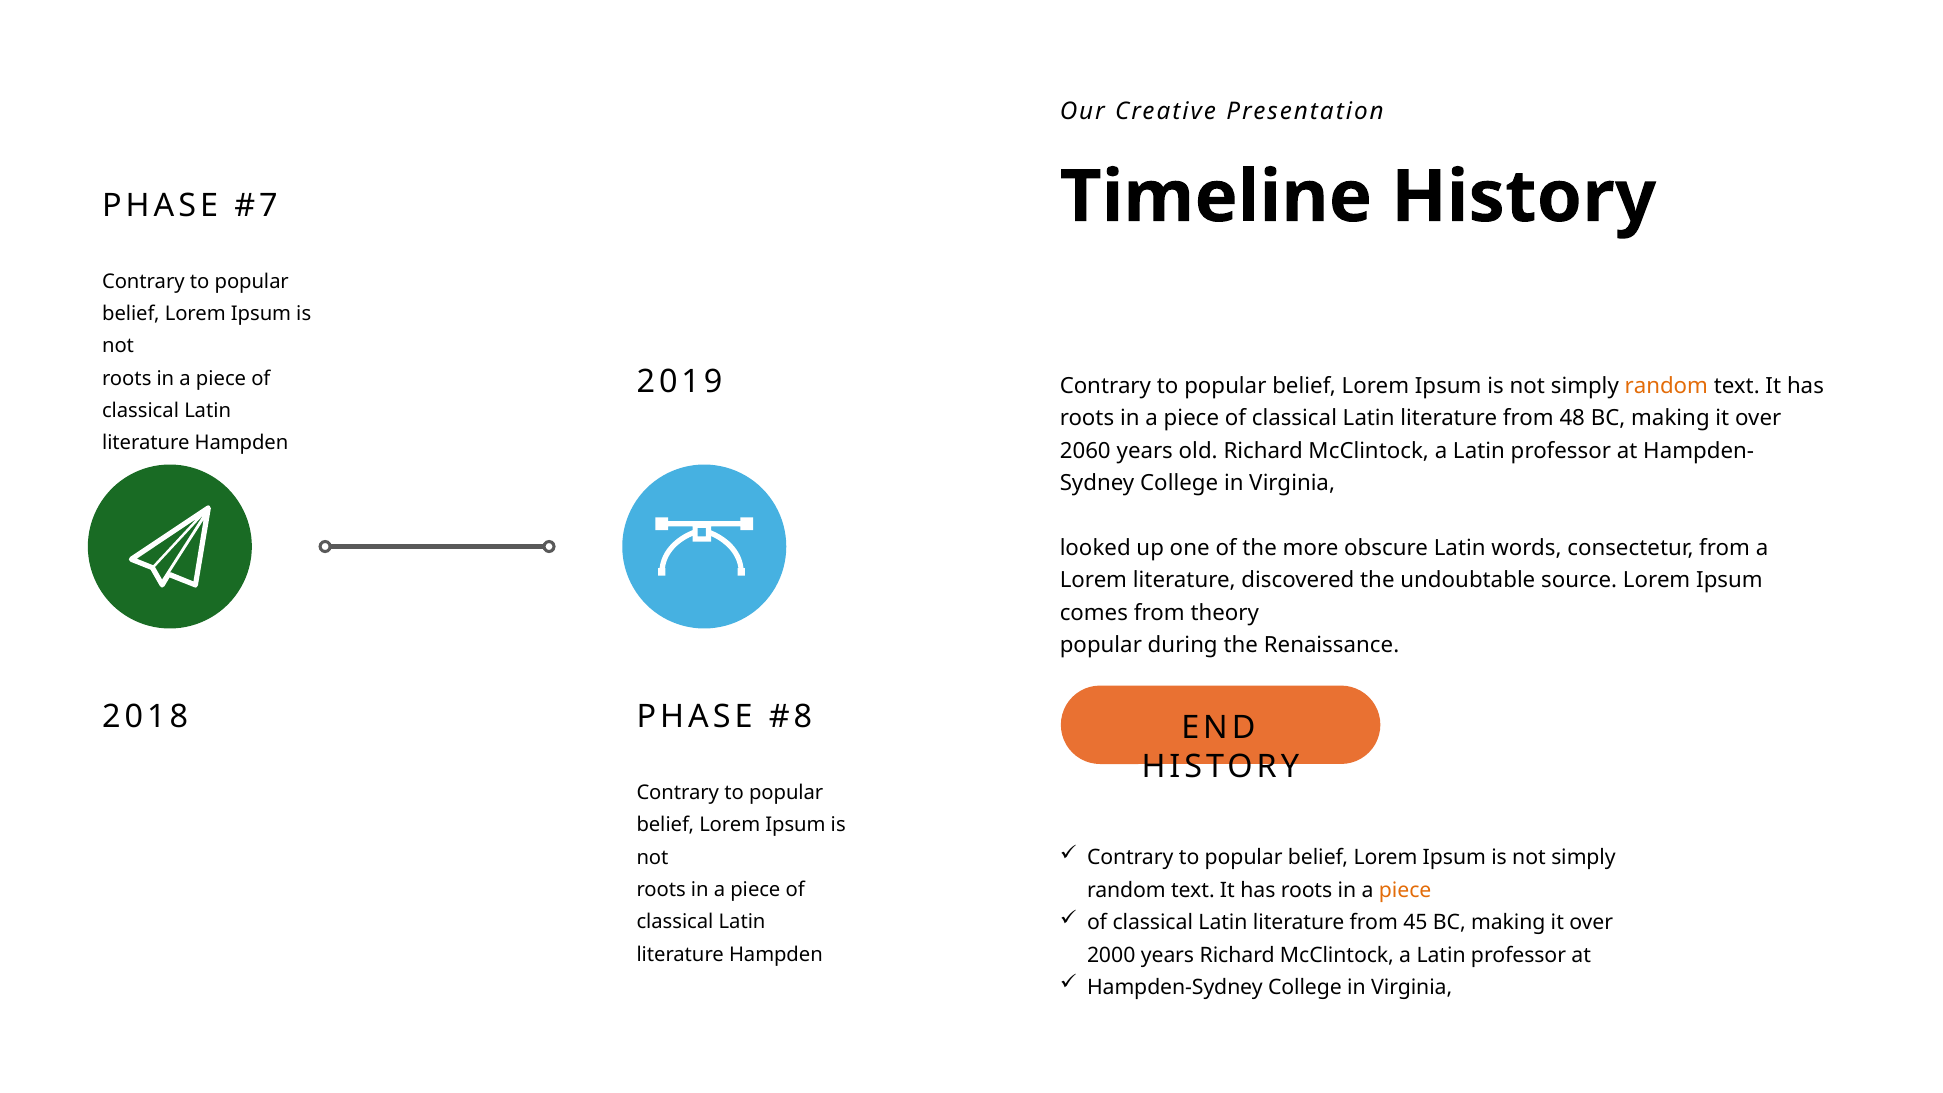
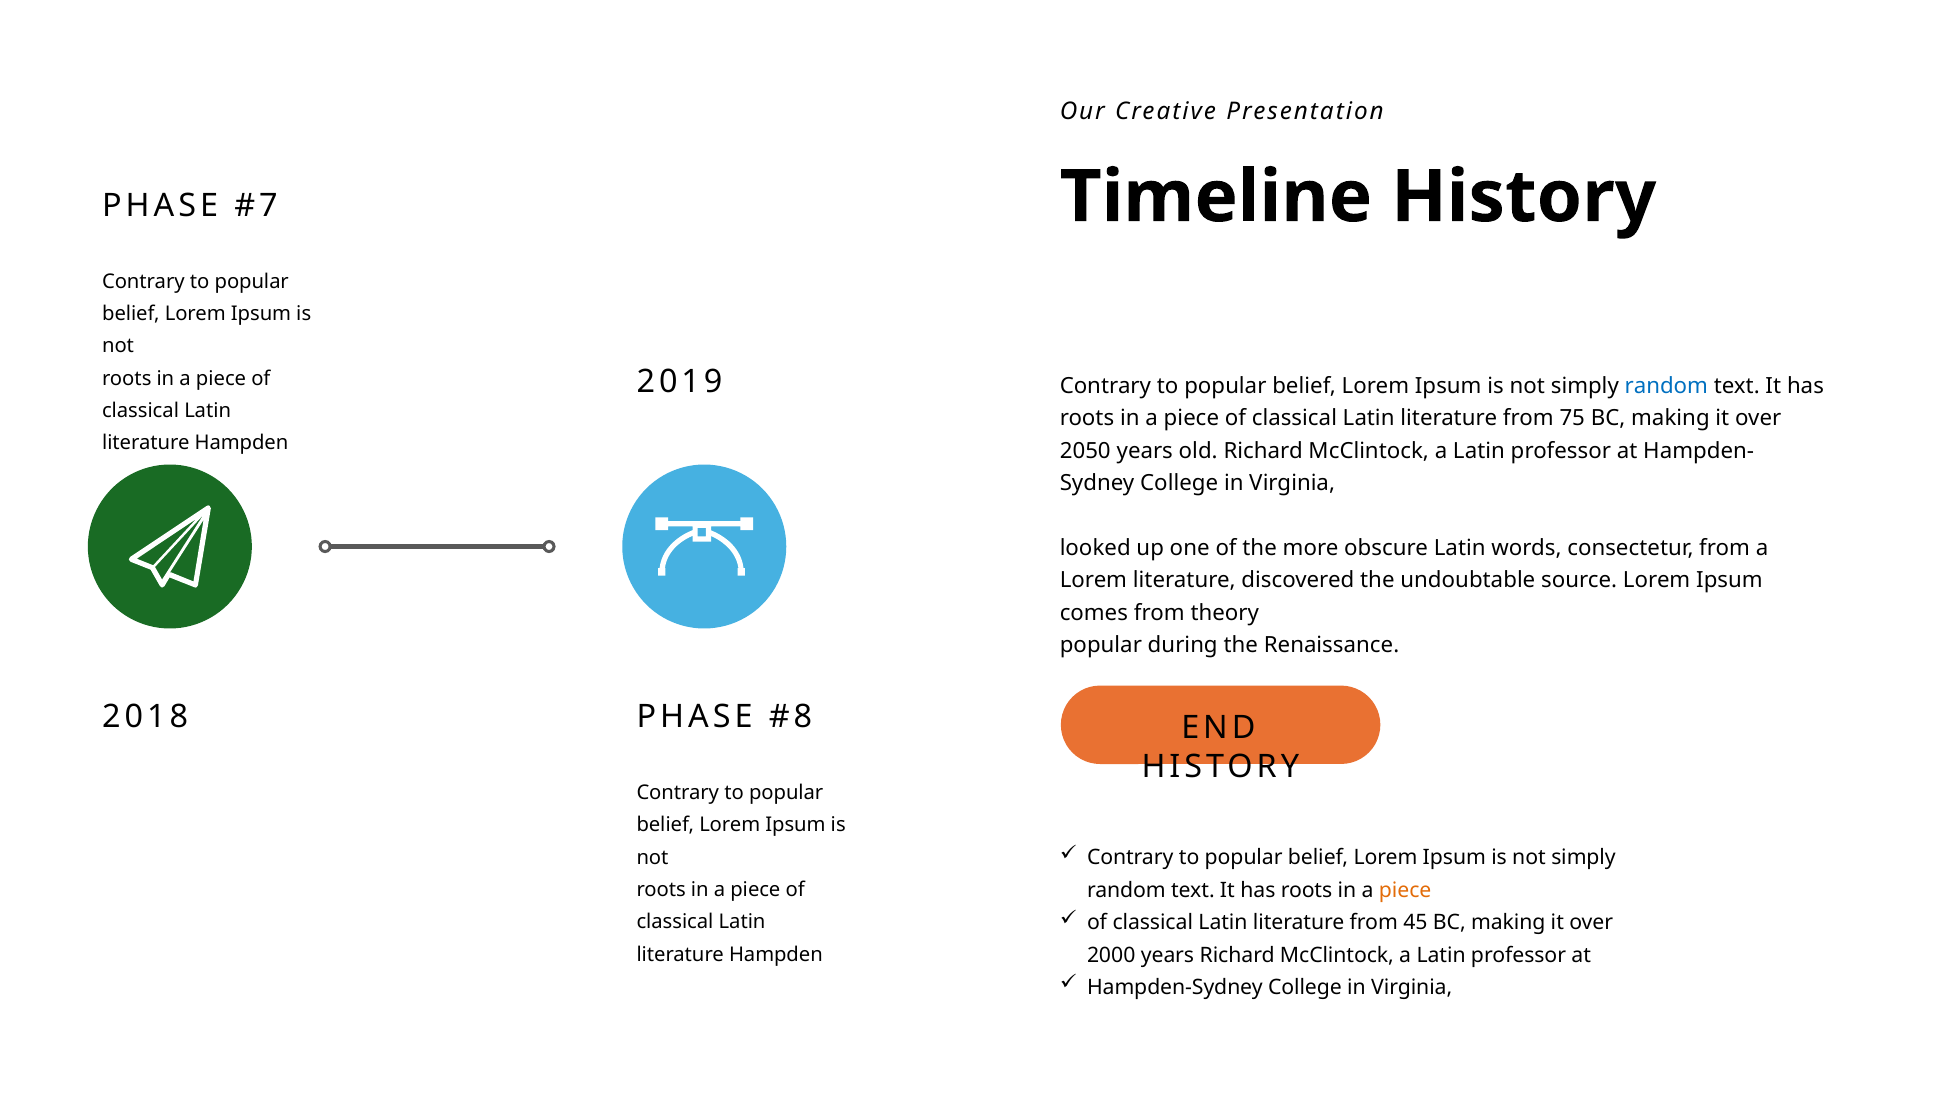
random colour: orange -> blue (1666, 386)
48: 48 -> 75 (1572, 419)
2060: 2060 -> 2050 (1085, 451)
